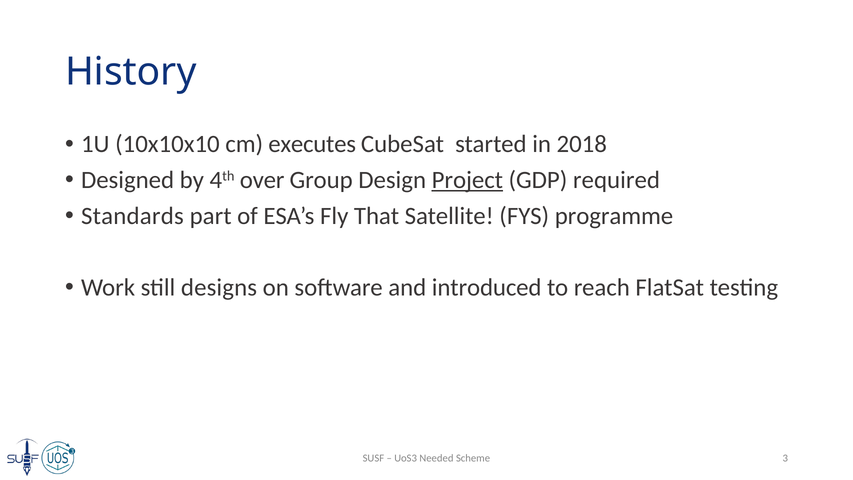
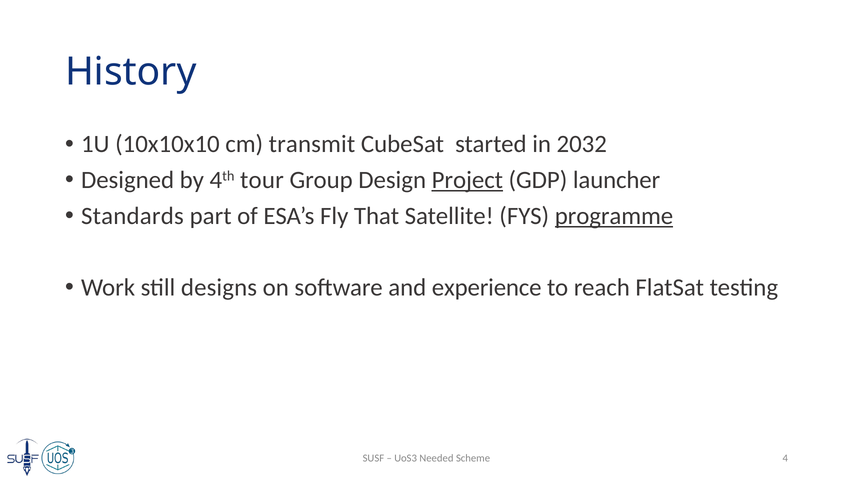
executes: executes -> transmit (312, 144)
2018: 2018 -> 2032 (582, 144)
over: over -> tour (262, 180)
required: required -> launcher (617, 180)
programme underline: none -> present (614, 216)
introduced: introduced -> experience (487, 287)
3: 3 -> 4 (785, 458)
